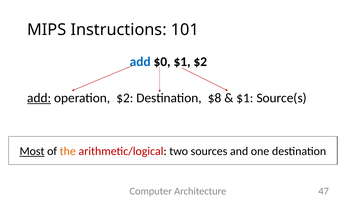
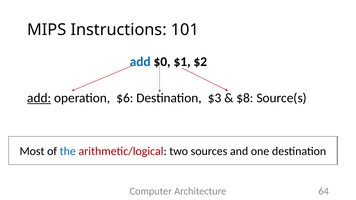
operation $2: $2 -> $6 (125, 98)
$8: $8 -> $3 (215, 98)
$1: $1 -> $8 (245, 98)
Most underline: present -> none (32, 151)
the colour: orange -> blue (68, 151)
47: 47 -> 64 (324, 192)
